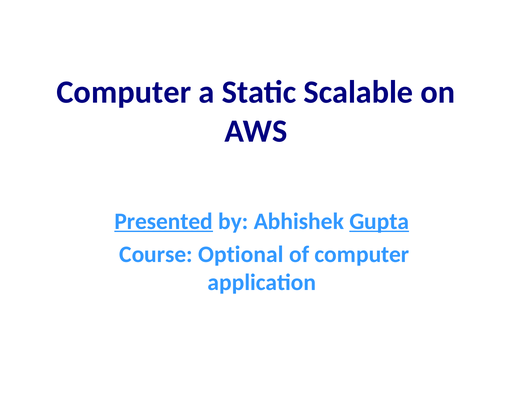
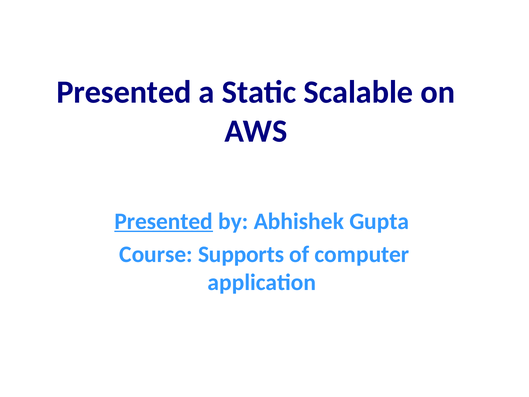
Computer: Computer -> Presented (124, 92)
Gupta underline: present -> none (379, 221)
Optional: Optional -> Supports (241, 254)
